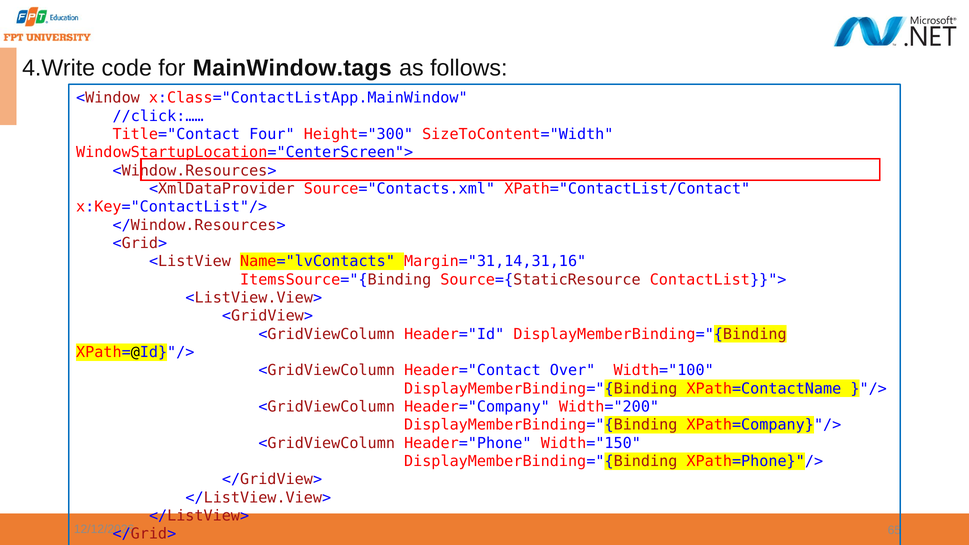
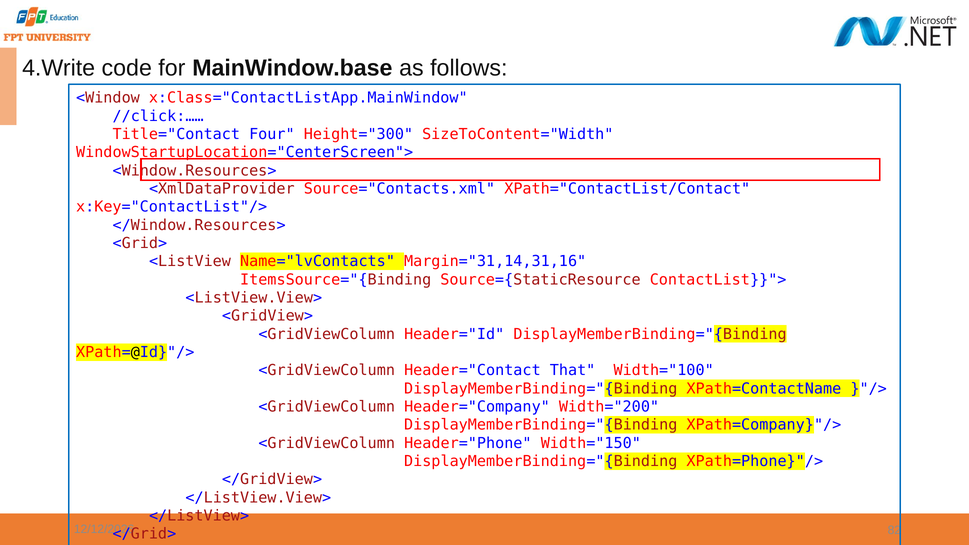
MainWindow.tags: MainWindow.tags -> MainWindow.base (292, 68)
Over: Over -> That (573, 371)
65: 65 -> 82 (894, 530)
